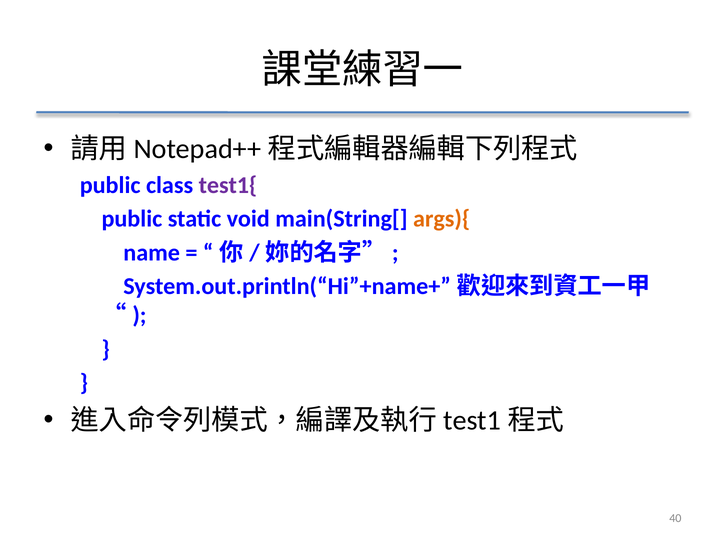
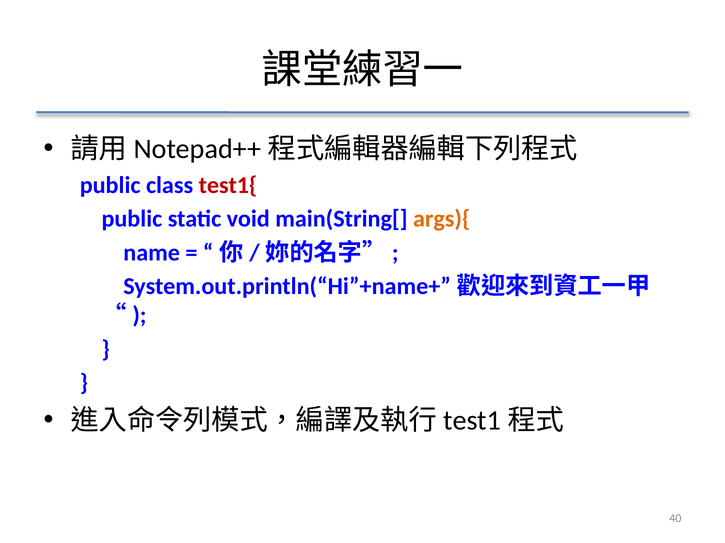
test1{ colour: purple -> red (228, 185)
